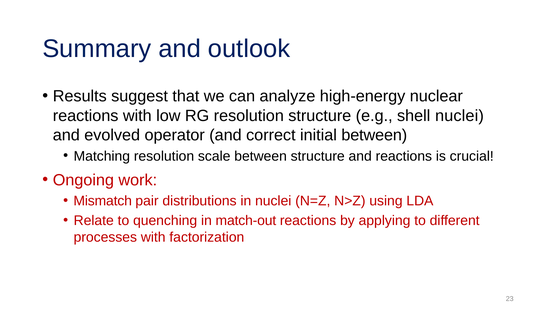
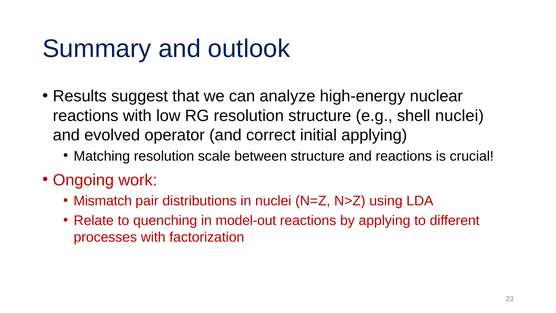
initial between: between -> applying (374, 135)
match-out: match-out -> model-out (246, 220)
